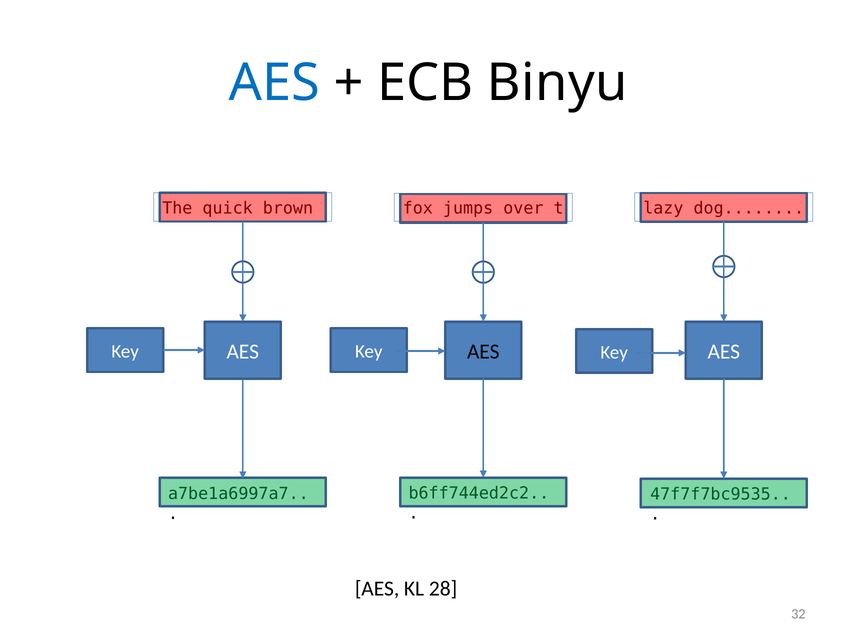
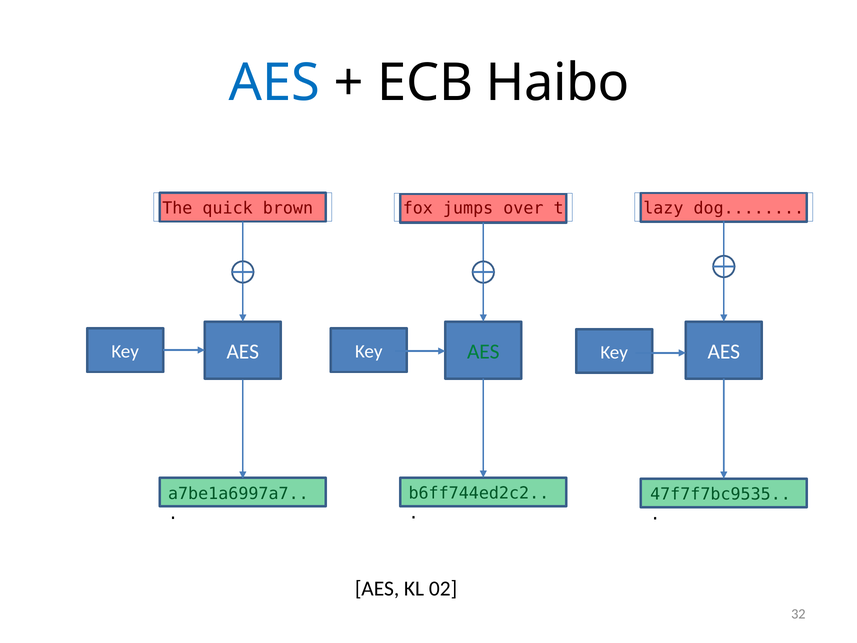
Binyu: Binyu -> Haibo (558, 83)
AES colour: black -> green (483, 351)
28: 28 -> 02 (443, 588)
